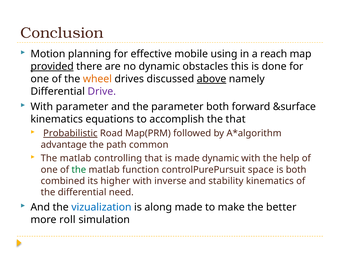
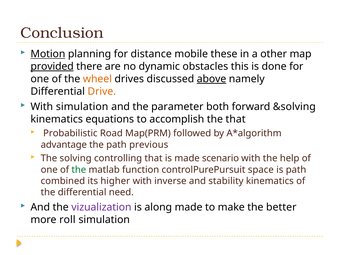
Motion underline: none -> present (48, 54)
effective: effective -> distance (151, 54)
using: using -> these (224, 54)
reach: reach -> other (274, 54)
Drive colour: purple -> orange (102, 91)
With parameter: parameter -> simulation (82, 107)
&surface: &surface -> &solving (294, 107)
Probabilistic underline: present -> none (70, 133)
common: common -> previous (149, 145)
matlab: matlab -> solving (76, 158)
made dynamic: dynamic -> scenario (221, 158)
is both: both -> path (296, 170)
vizualization colour: blue -> purple (101, 207)
